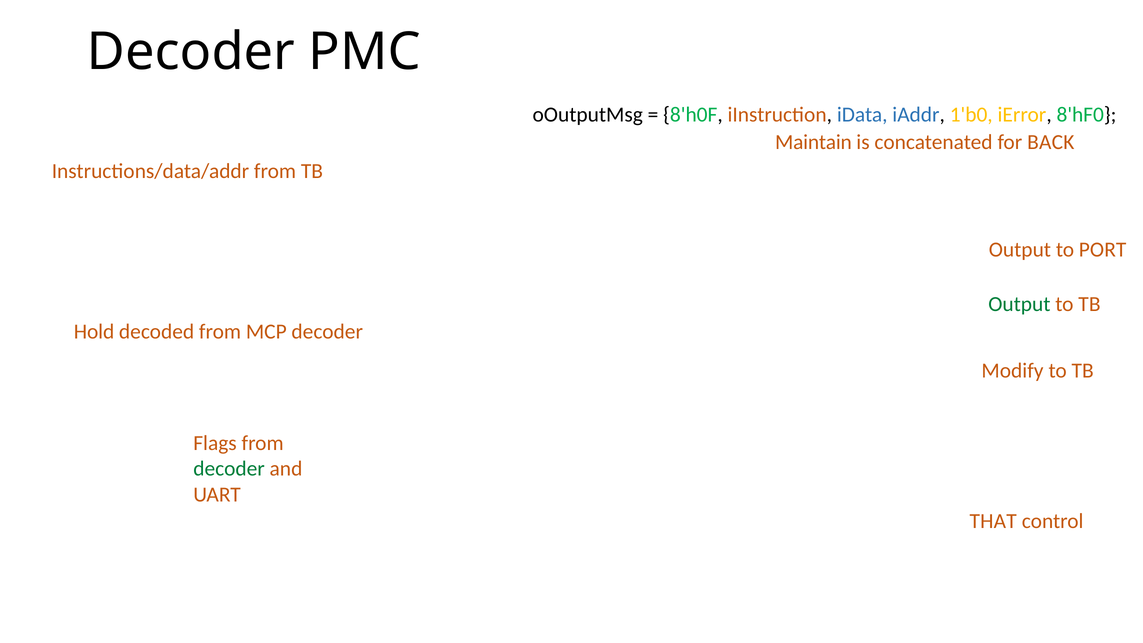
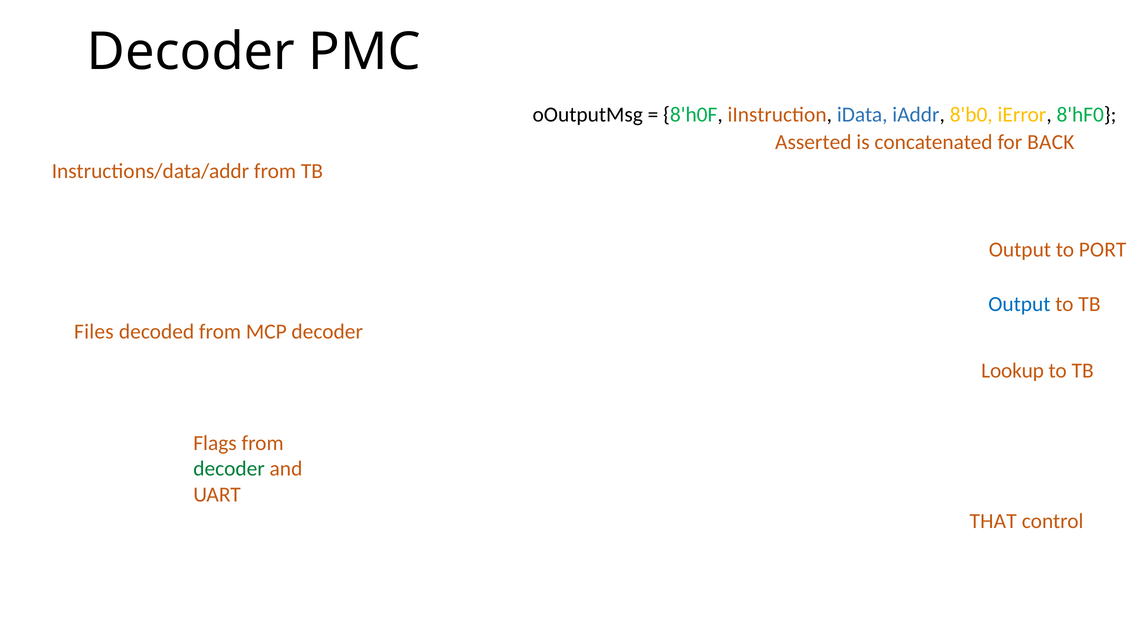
1'b0: 1'b0 -> 8'b0 (971, 115)
Maintain: Maintain -> Asserted (813, 142)
Output colour: green -> blue (1019, 304)
Hold: Hold -> Files (94, 332)
Modify: Modify -> Lookup (1013, 371)
